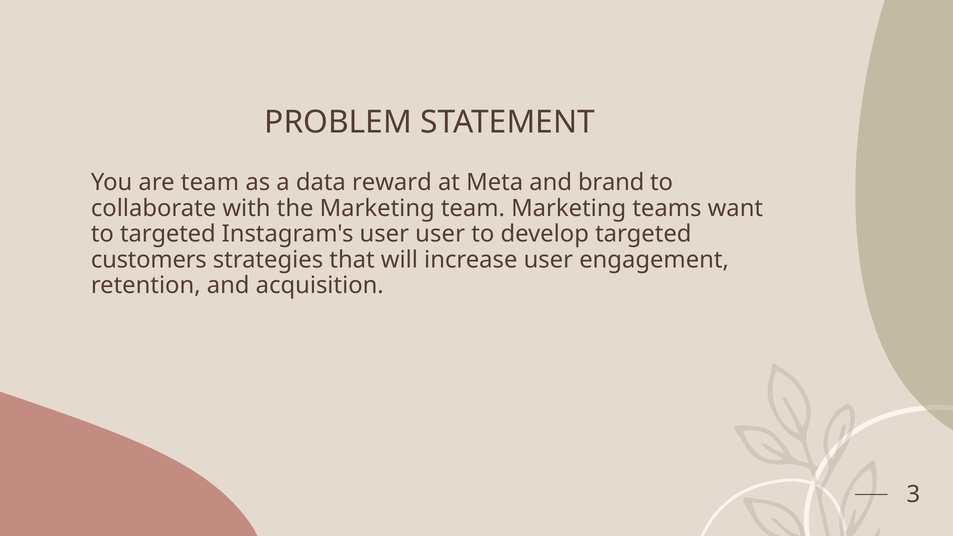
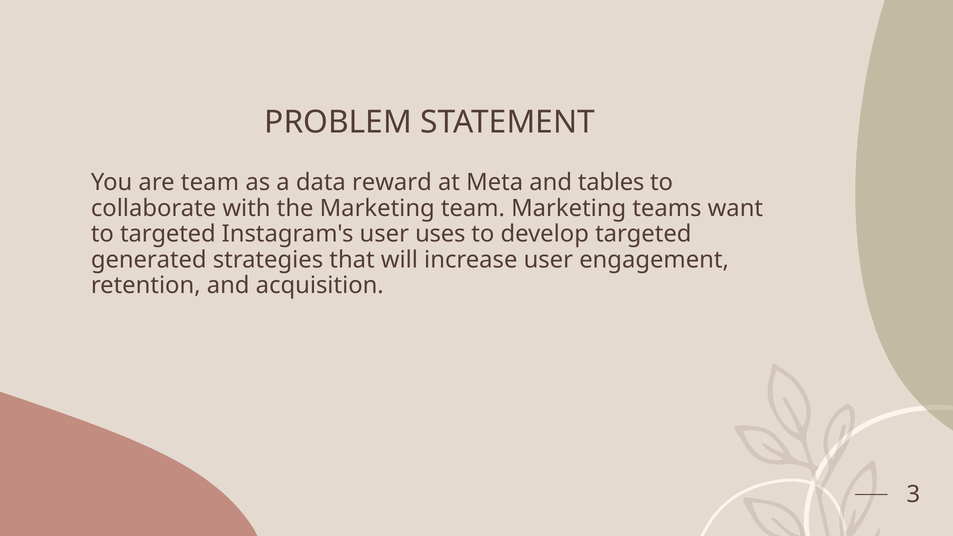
brand: brand -> tables (611, 183)
user user: user -> uses (440, 234)
customers: customers -> generated (149, 260)
